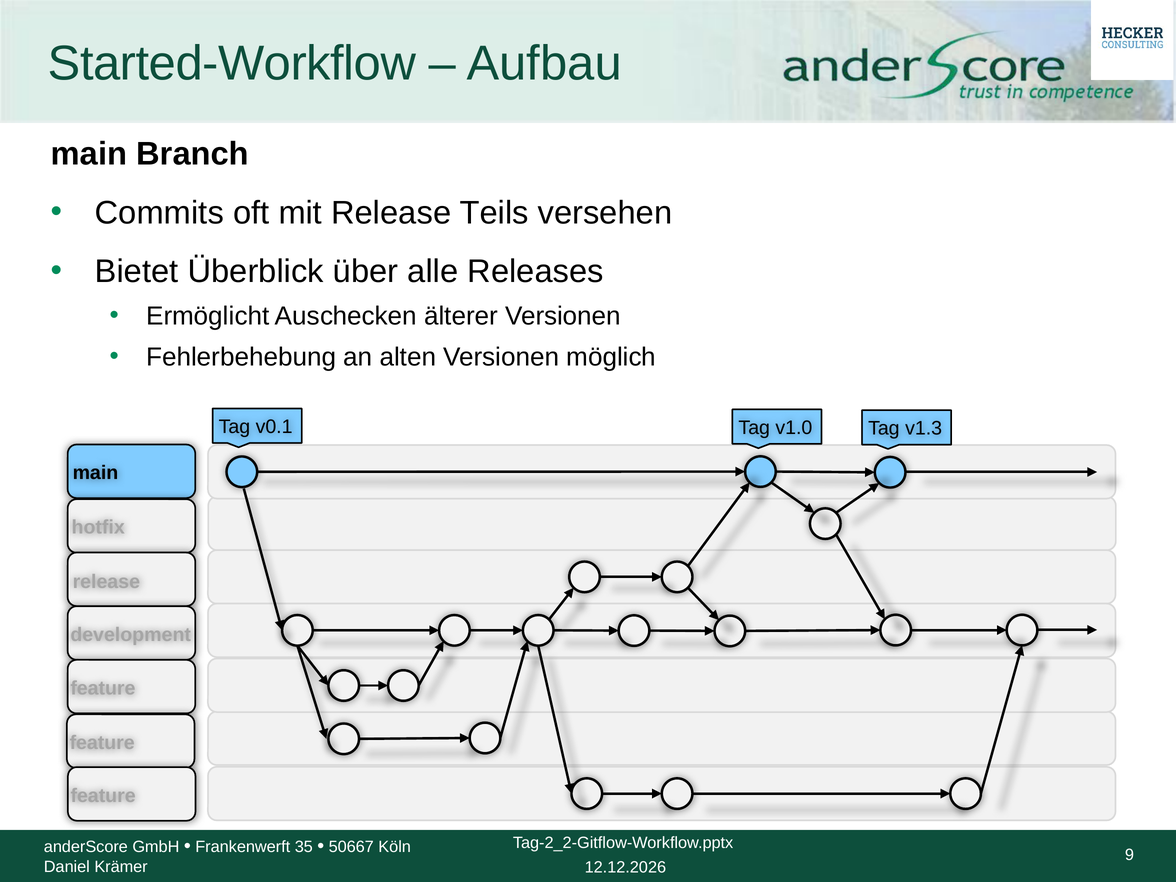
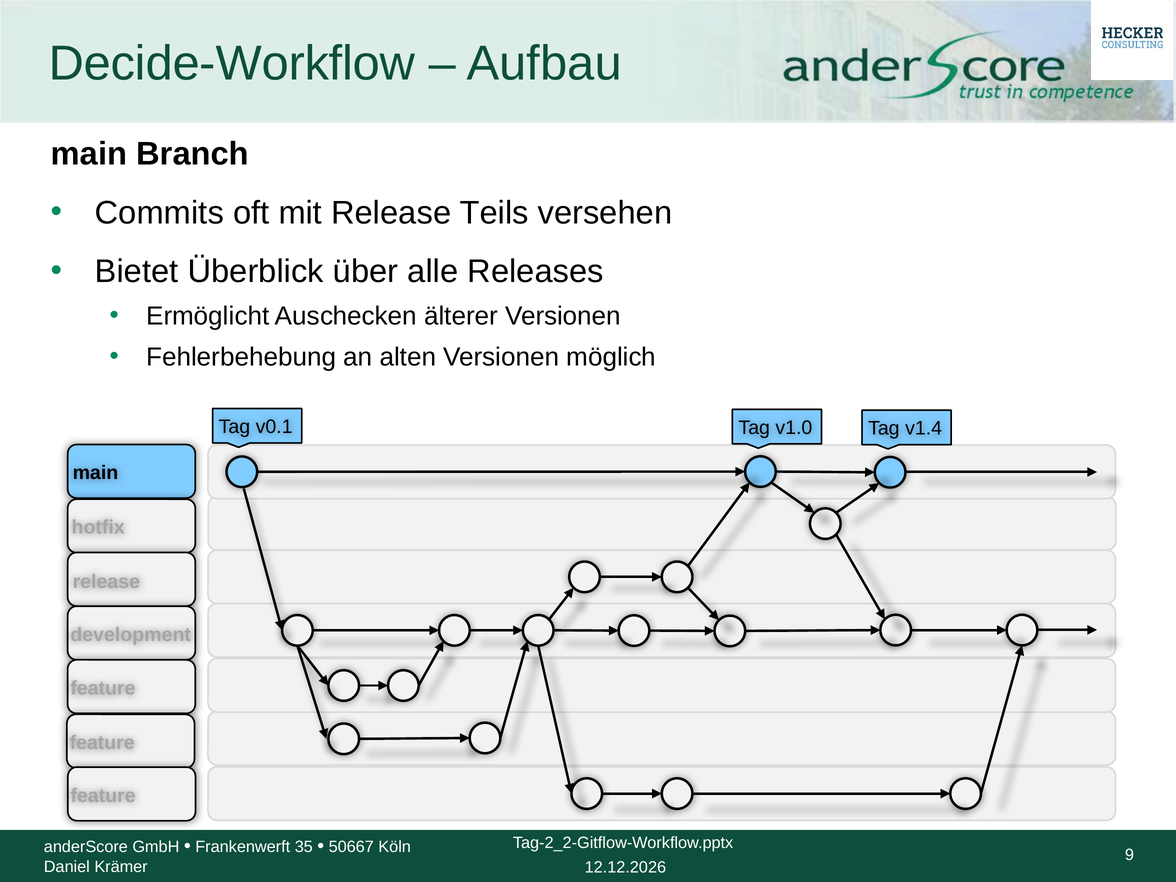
Started-Workflow: Started-Workflow -> Decide-Workflow (232, 63)
v1.3: v1.3 -> v1.4 (924, 429)
